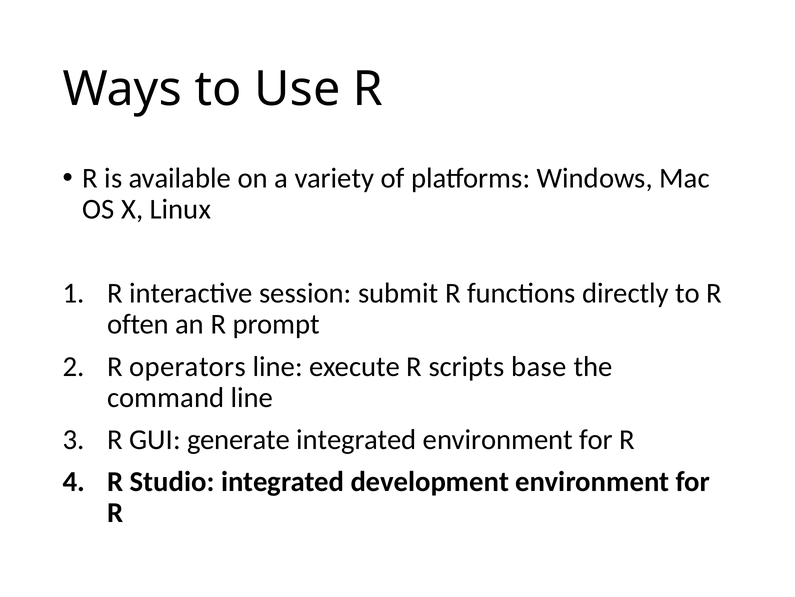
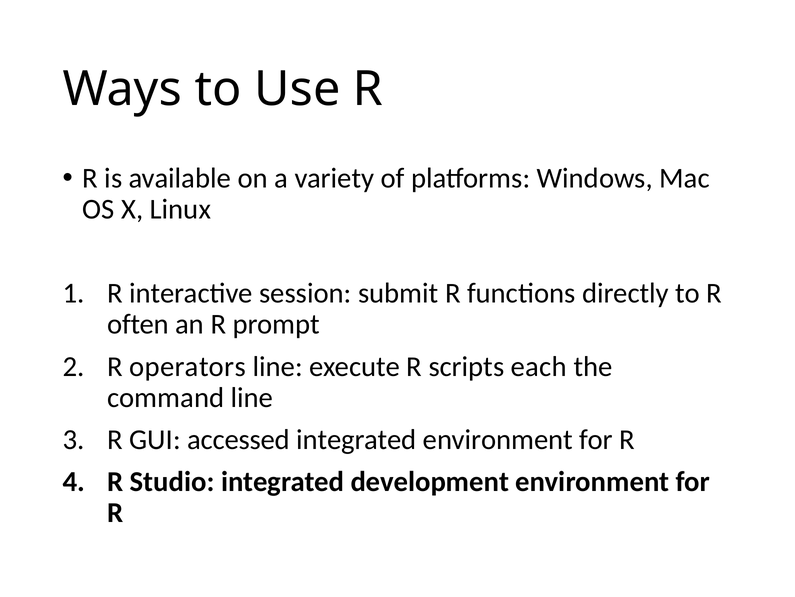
base: base -> each (539, 366)
generate: generate -> accessed (239, 439)
